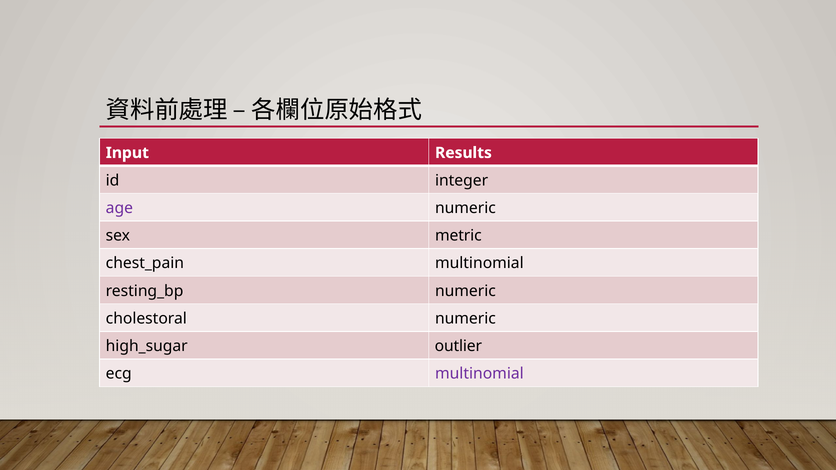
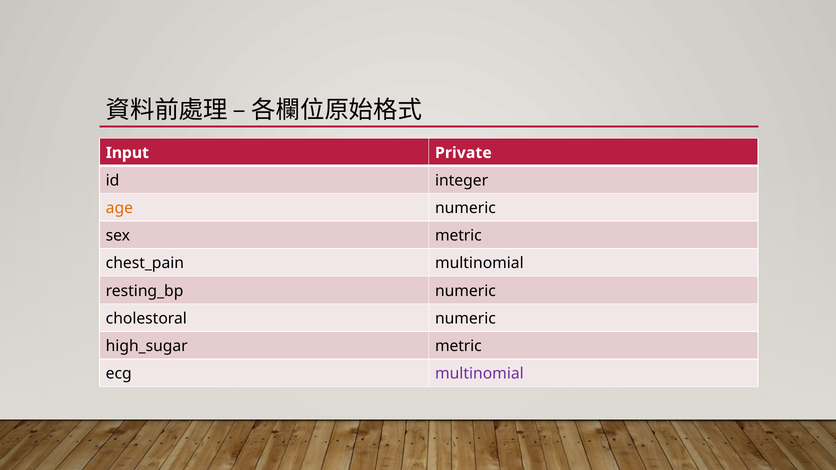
Results: Results -> Private (463, 153)
age colour: purple -> orange (119, 208)
outlier: outlier -> metric (458, 346)
